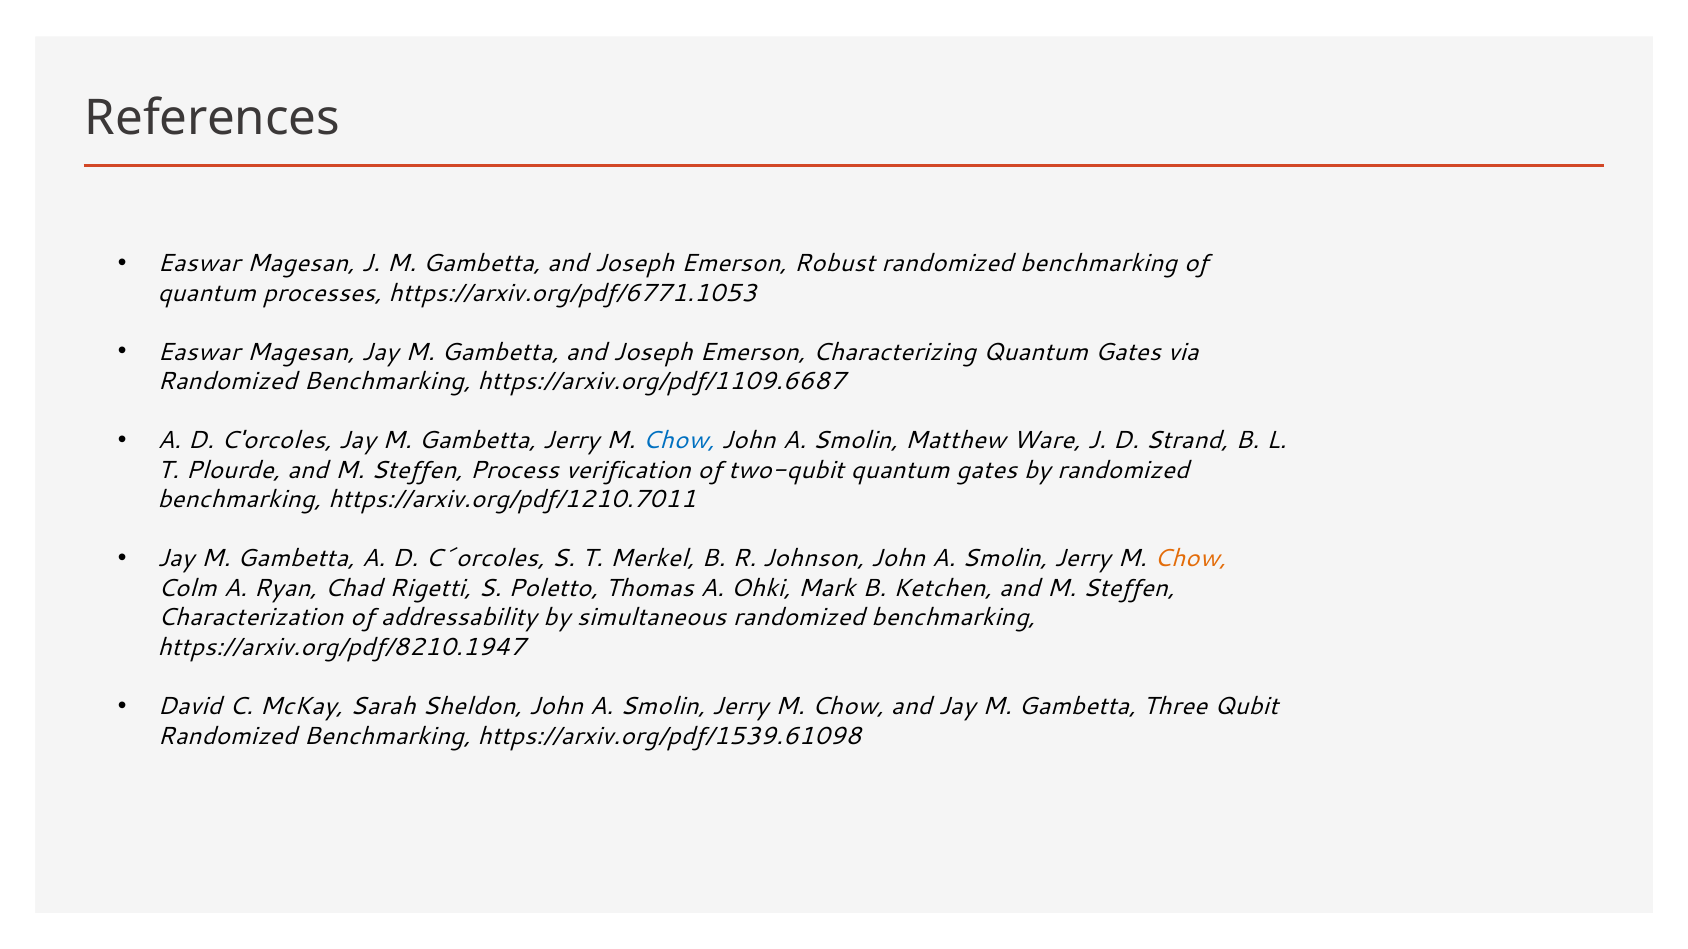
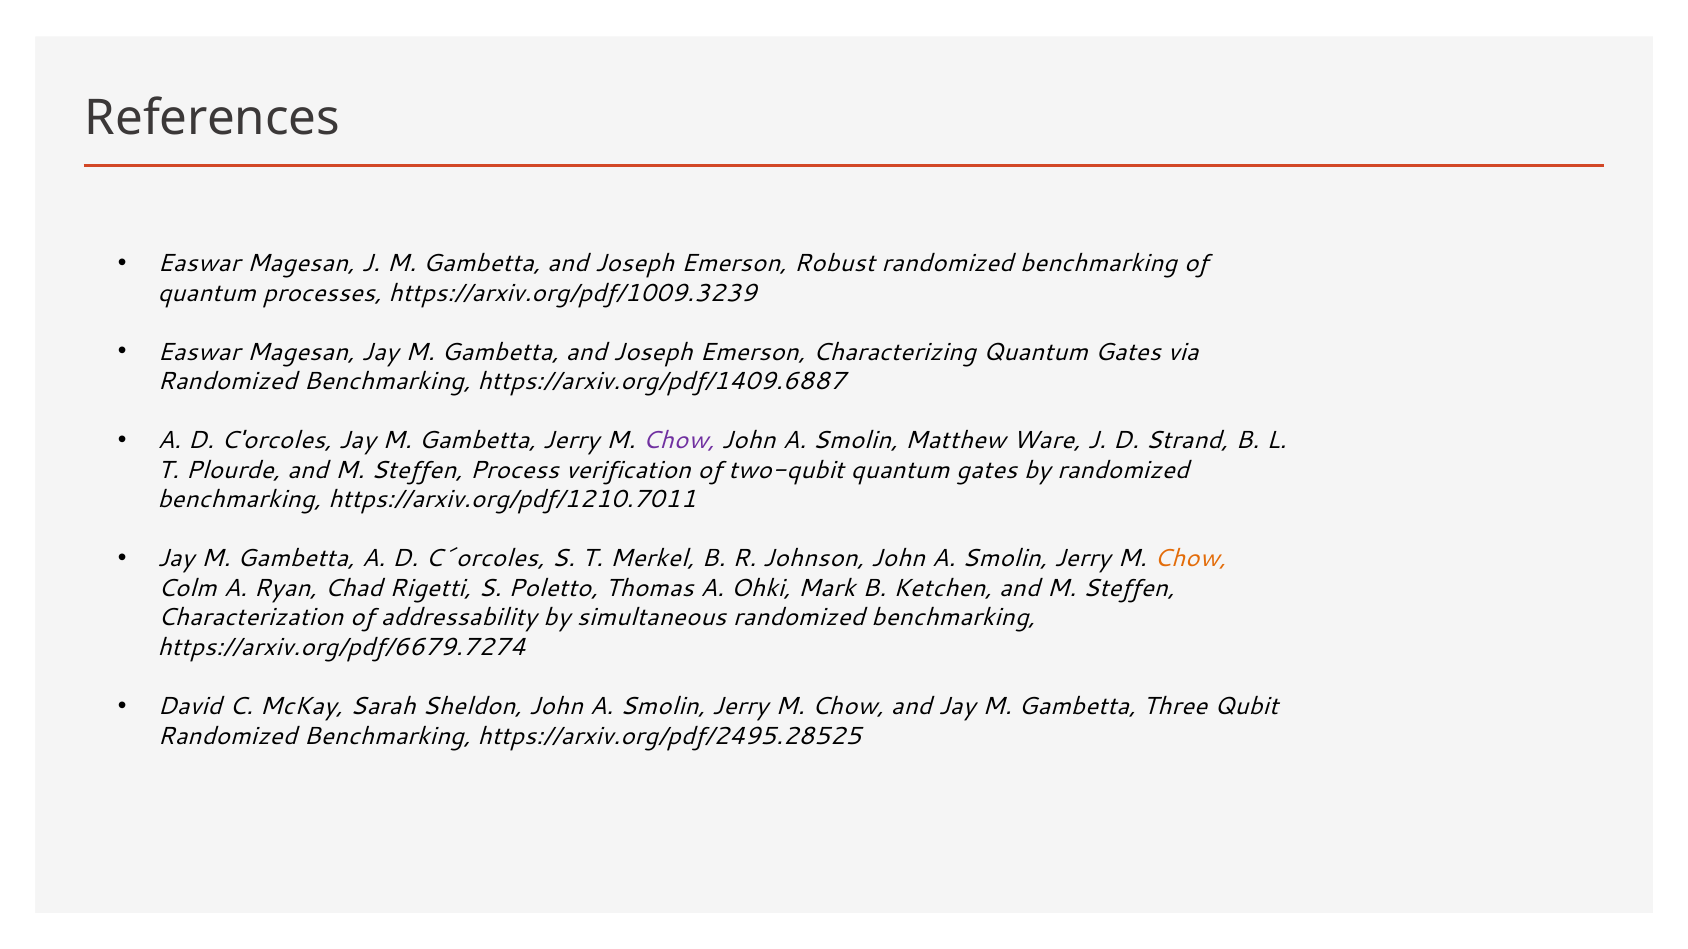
https://arxiv.org/pdf/6771.1053: https://arxiv.org/pdf/6771.1053 -> https://arxiv.org/pdf/1009.3239 (573, 293)
https://arxiv.org/pdf/1109.6687: https://arxiv.org/pdf/1109.6687 -> https://arxiv.org/pdf/1409.6887 (661, 382)
Chow colour: blue -> purple (679, 441)
https://arxiv.org/pdf/8210.1947: https://arxiv.org/pdf/8210.1947 -> https://arxiv.org/pdf/6679.7274 (341, 648)
https://arxiv.org/pdf/1539.61098: https://arxiv.org/pdf/1539.61098 -> https://arxiv.org/pdf/2495.28525 (669, 736)
